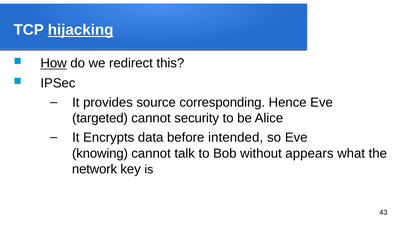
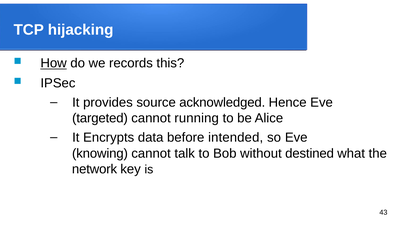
hijacking underline: present -> none (81, 30)
redirect: redirect -> records (131, 63)
corresponding: corresponding -> acknowledged (222, 102)
security: security -> running (197, 118)
appears: appears -> destined (310, 153)
